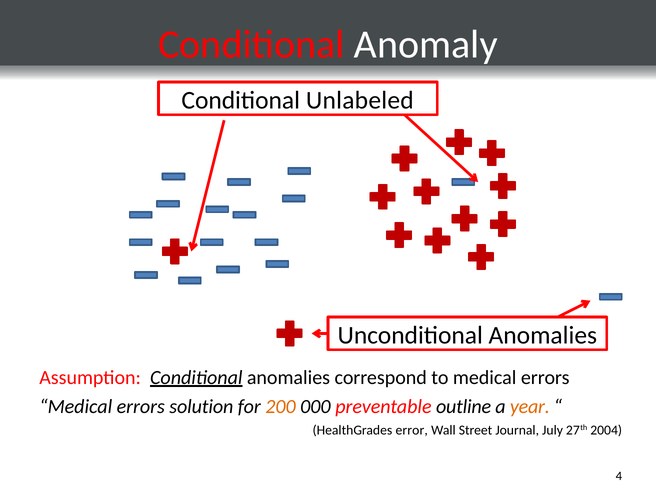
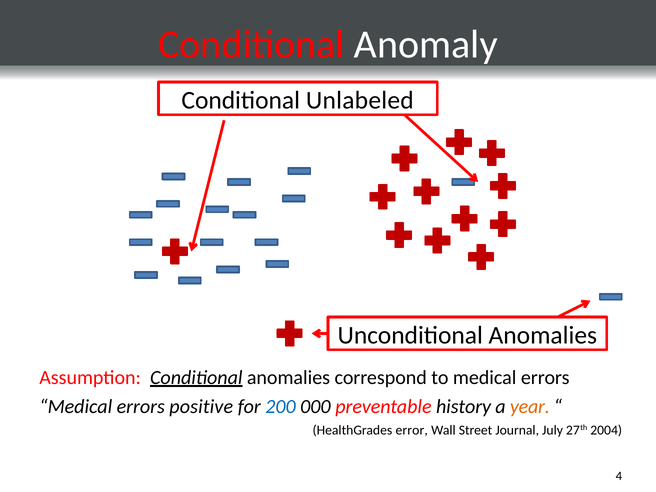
solution: solution -> positive (201, 407)
200 colour: orange -> blue (280, 407)
outline: outline -> history (464, 407)
